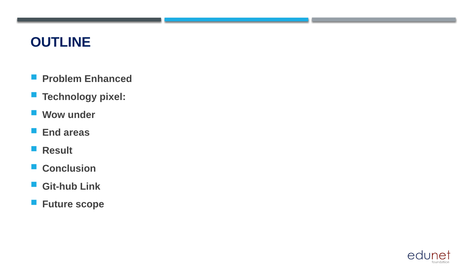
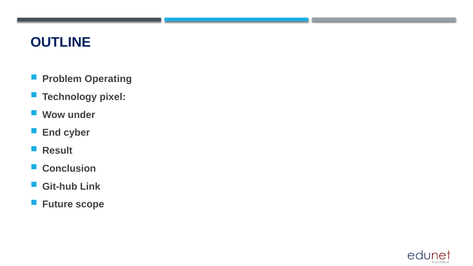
Enhanced: Enhanced -> Operating (108, 79)
areas: areas -> cyber (77, 133)
